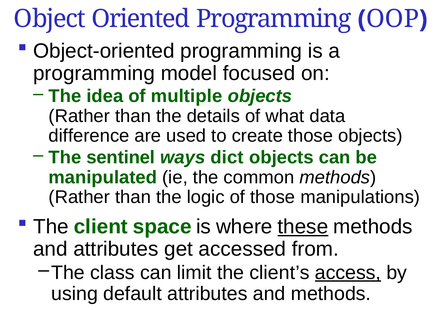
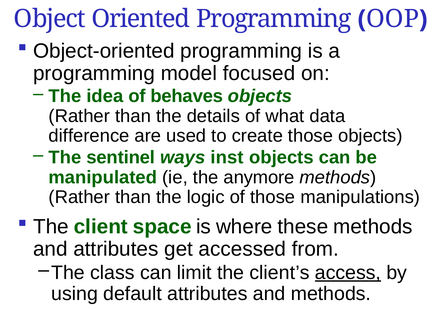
multiple: multiple -> behaves (187, 96)
dict: dict -> inst (227, 158)
common: common -> anymore (259, 178)
these underline: present -> none (303, 227)
